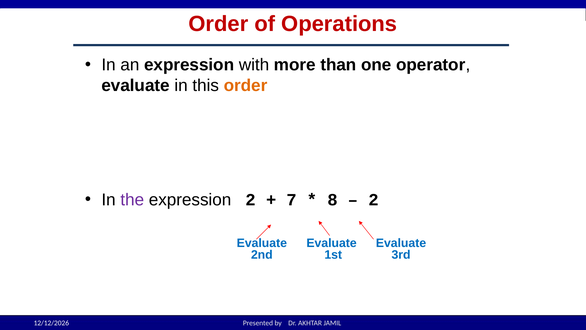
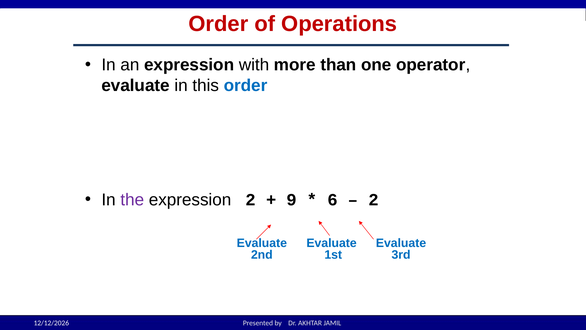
order colour: orange -> blue (246, 85)
7: 7 -> 9 (292, 199)
8: 8 -> 6 (333, 199)
